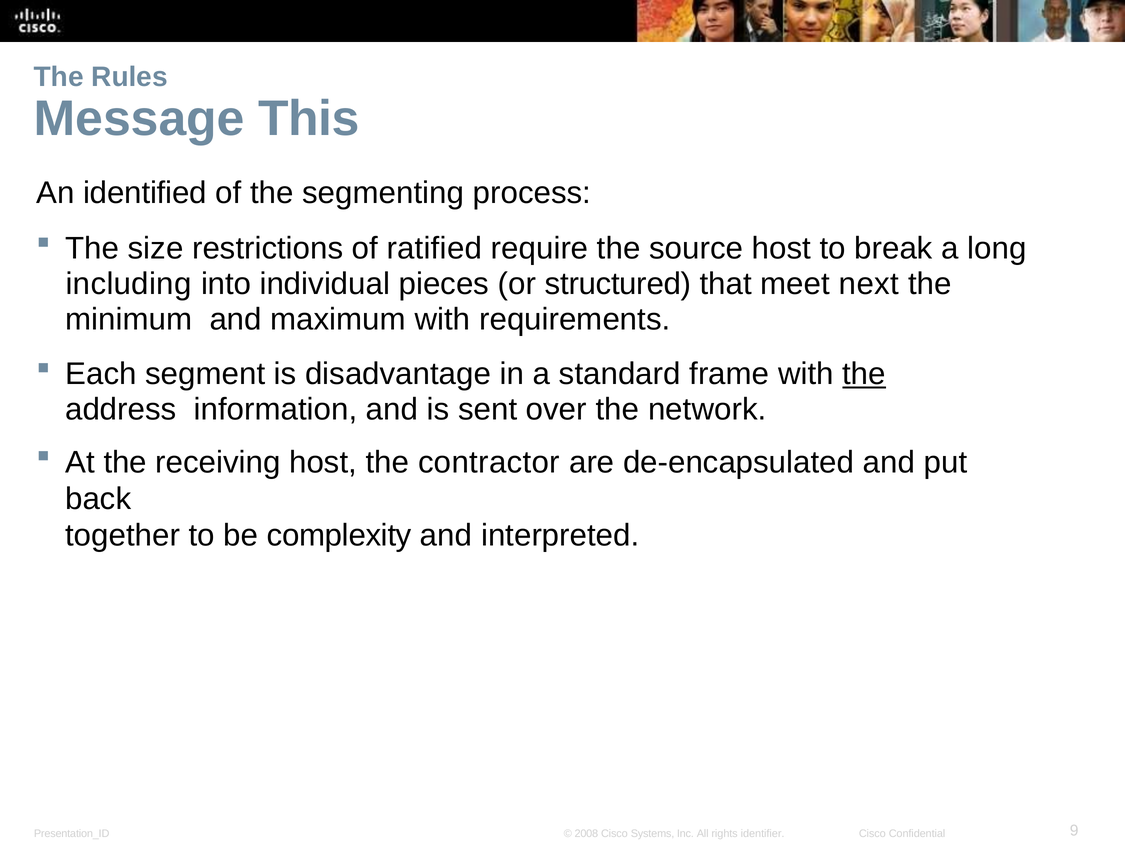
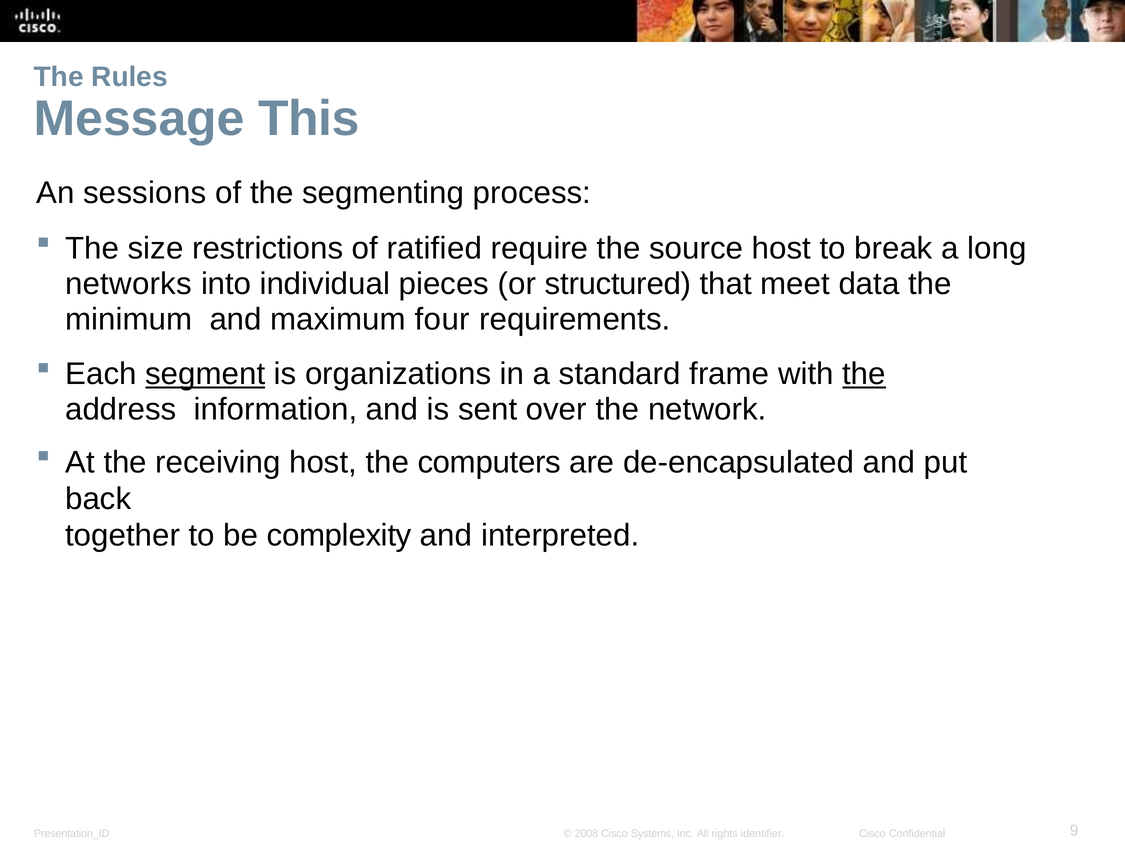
identified: identified -> sessions (145, 193)
including: including -> networks (129, 284)
next: next -> data (869, 284)
maximum with: with -> four (442, 319)
segment underline: none -> present (205, 374)
disadvantage: disadvantage -> organizations (398, 374)
contractor: contractor -> computers (489, 462)
